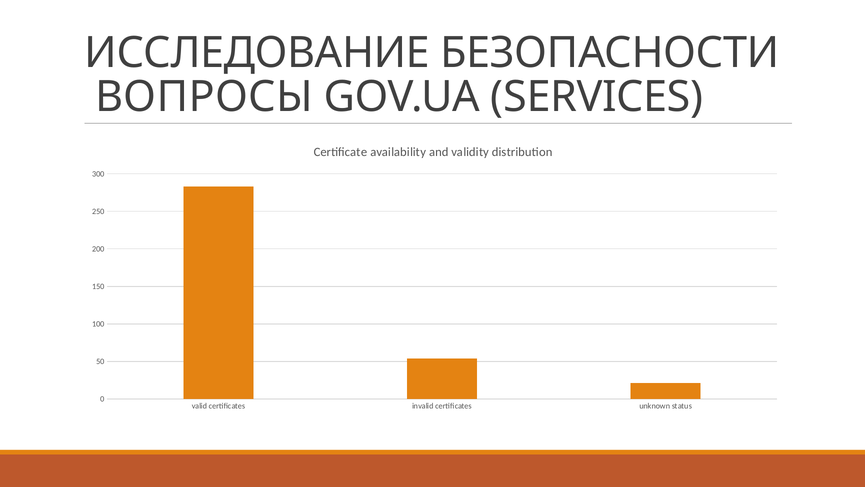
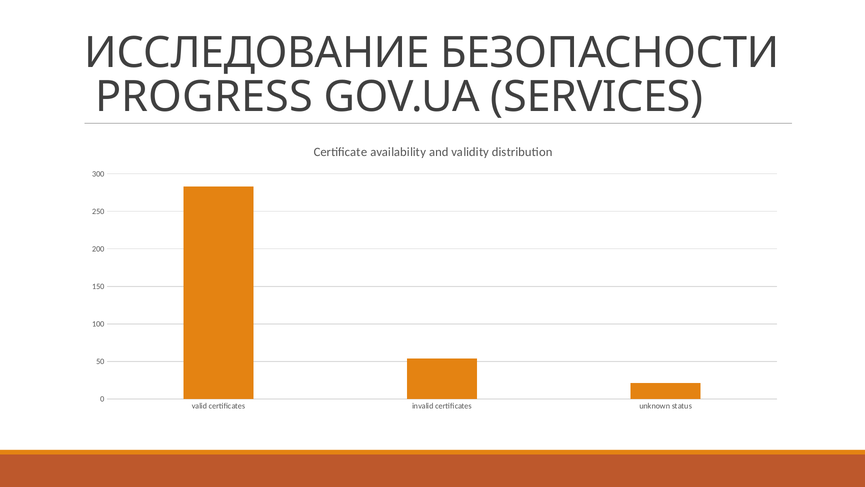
ВОПРОСЫ: ВОПРОСЫ -> PROGRESS (204, 97)
